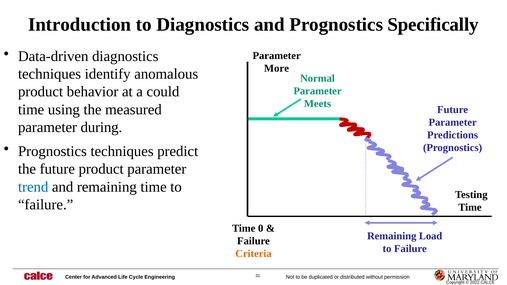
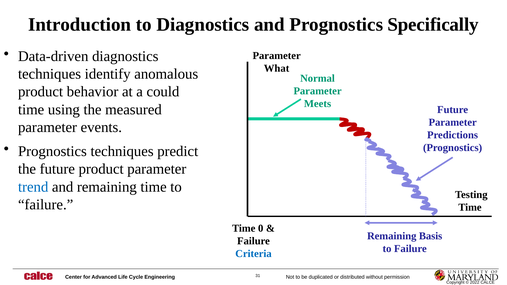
More: More -> What (277, 68)
during: during -> events (101, 127)
Load: Load -> Basis (431, 236)
Criteria colour: orange -> blue (254, 254)
